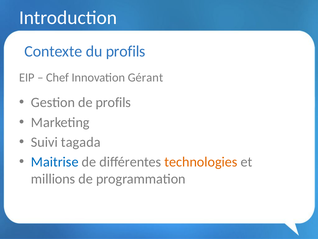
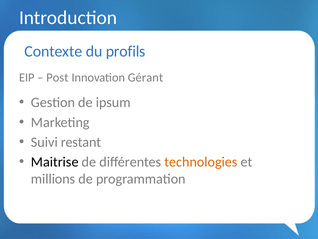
Chef: Chef -> Post (57, 77)
de profils: profils -> ipsum (113, 102)
tagada: tagada -> restant (81, 142)
Maitrise colour: blue -> black (55, 162)
